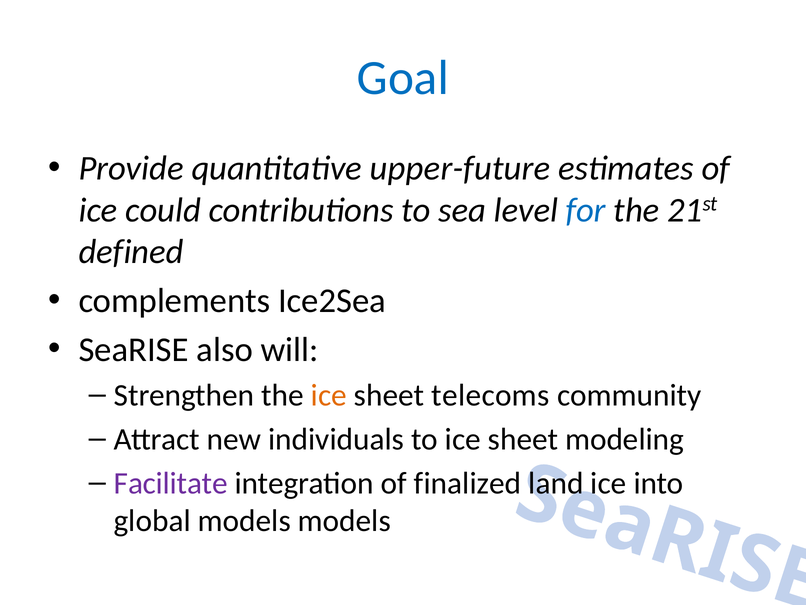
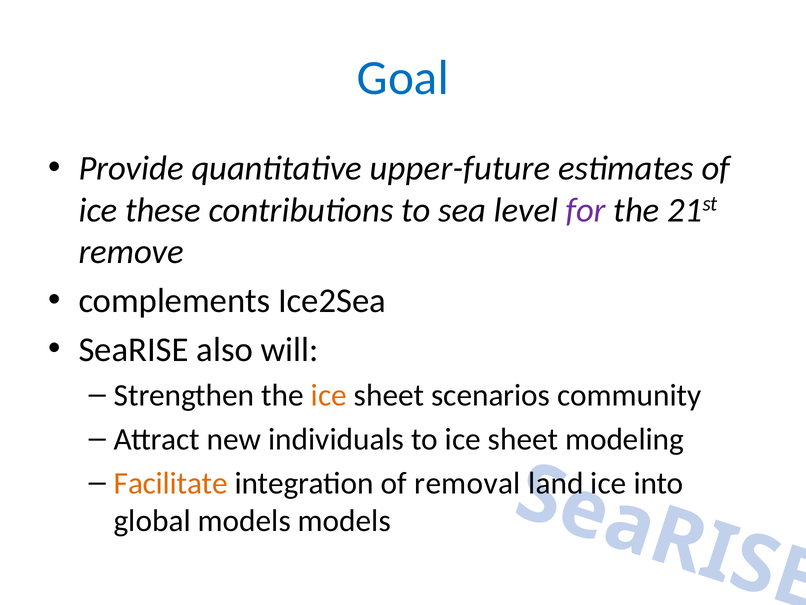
could: could -> these (163, 210)
for colour: blue -> purple (586, 210)
defined: defined -> remove (131, 252)
telecoms: telecoms -> scenarios (491, 395)
Facilitate colour: purple -> orange (171, 483)
finalized: finalized -> removal (467, 483)
